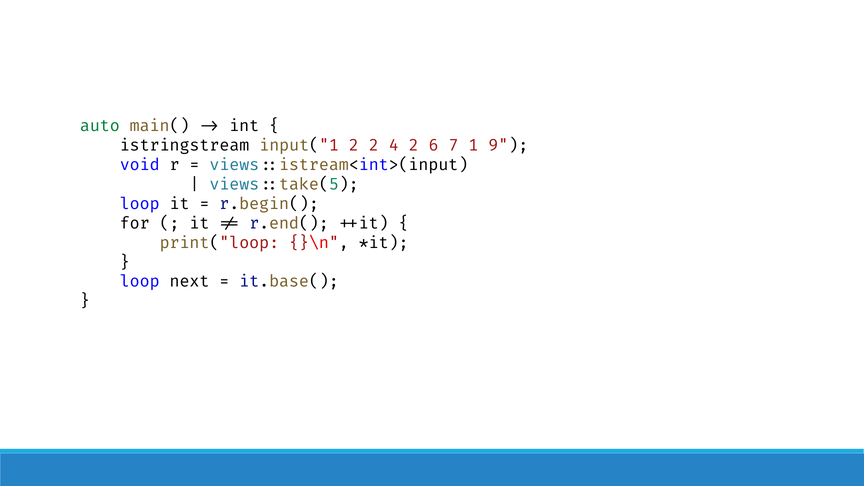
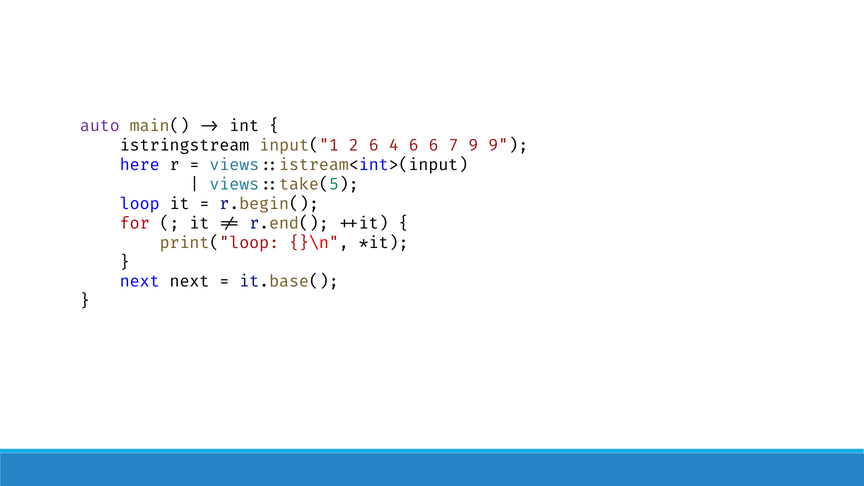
auto colour: green -> purple (100, 126)
2 2: 2 -> 6 (374, 146)
4 2: 2 -> 6 (414, 146)
7 1: 1 -> 9 (473, 146)
void: void -> here (140, 165)
for colour: black -> red (135, 223)
loop: loop -> next (140, 282)
